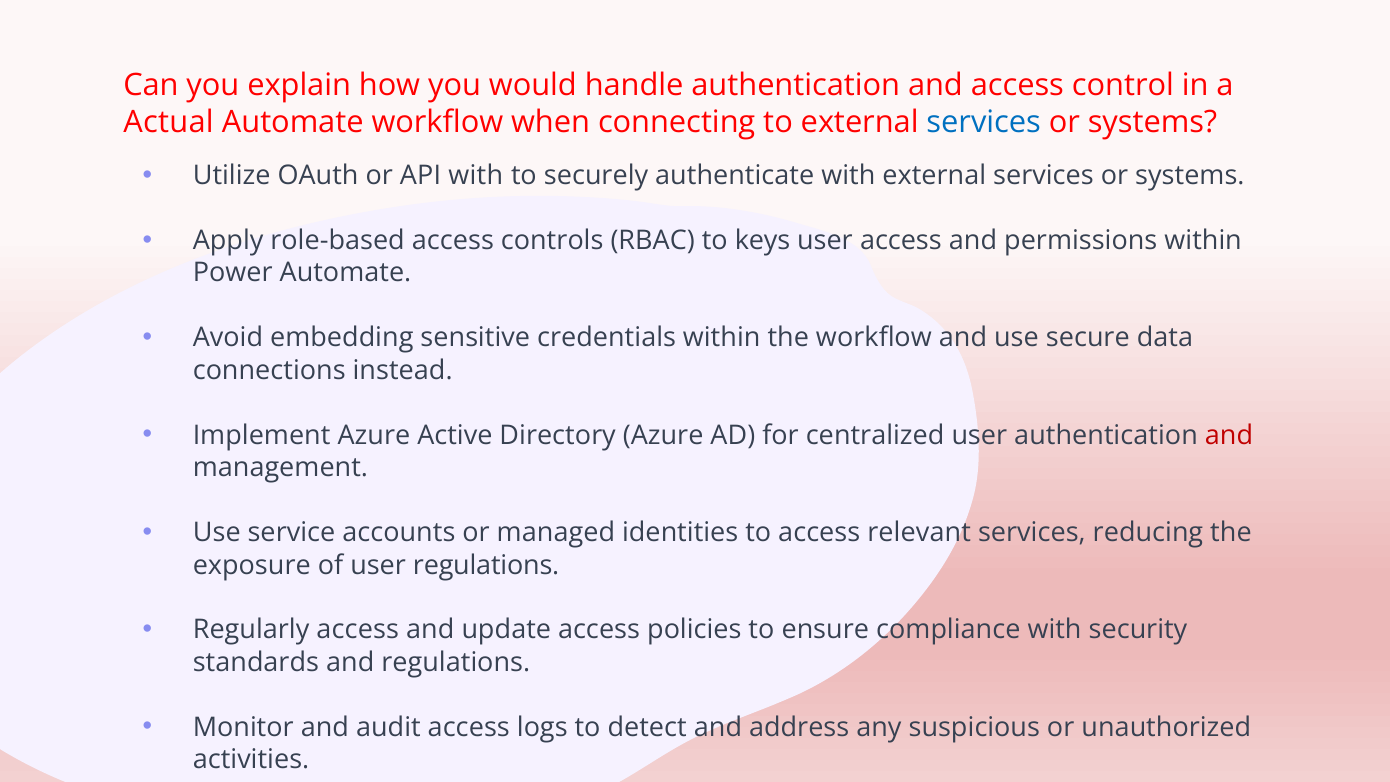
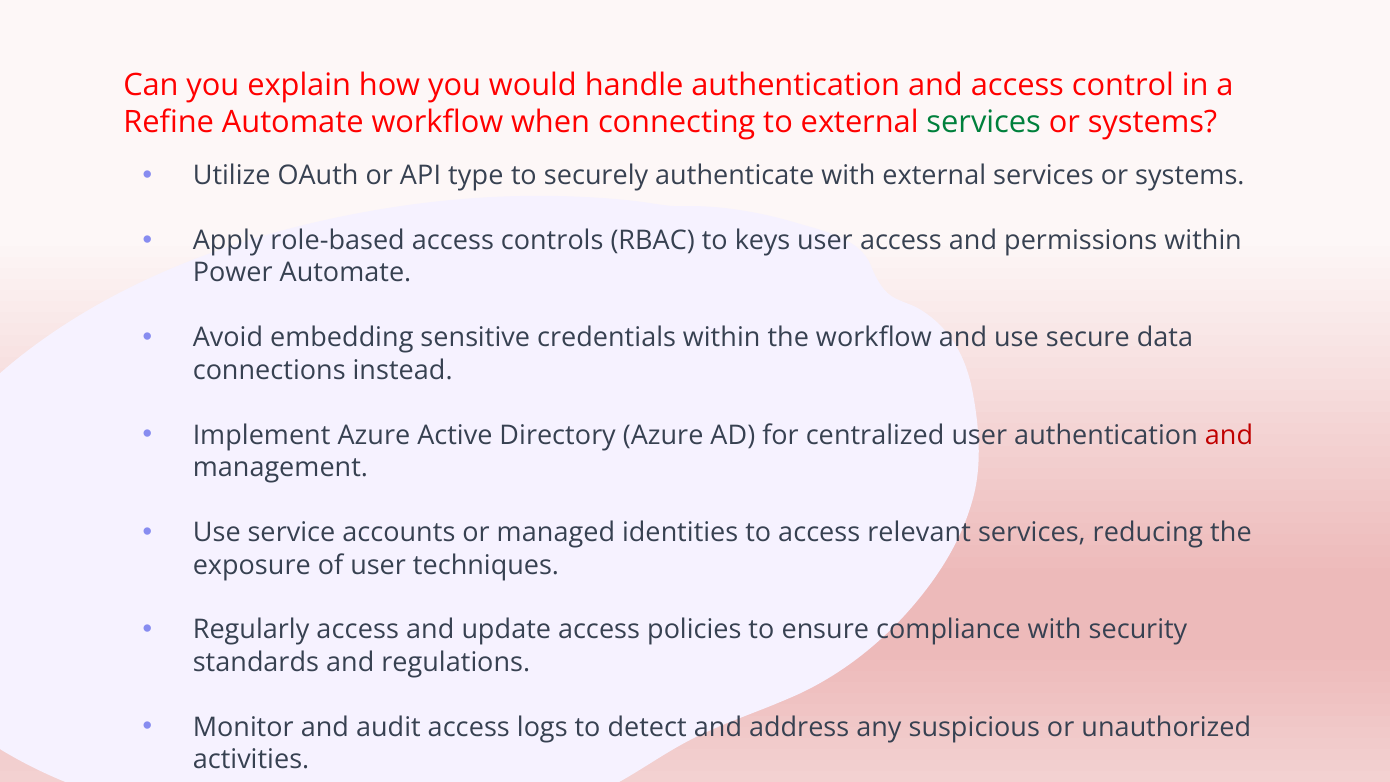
Actual: Actual -> Refine (169, 122)
services colour: blue -> green (984, 122)
API with: with -> type (476, 176)
user regulations: regulations -> techniques (486, 565)
